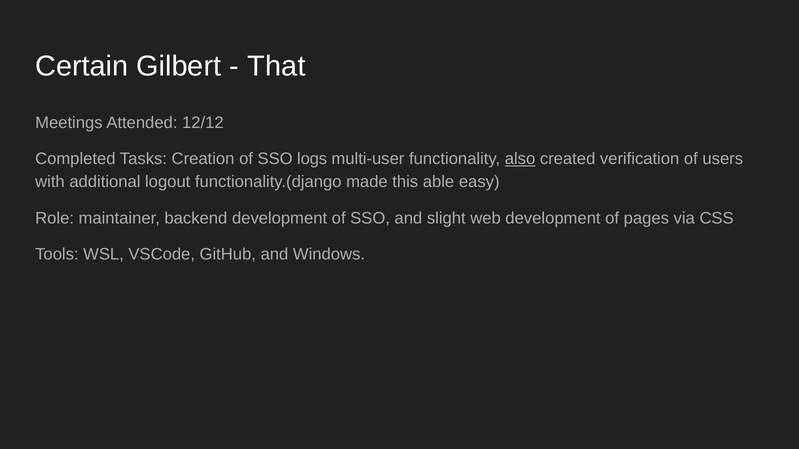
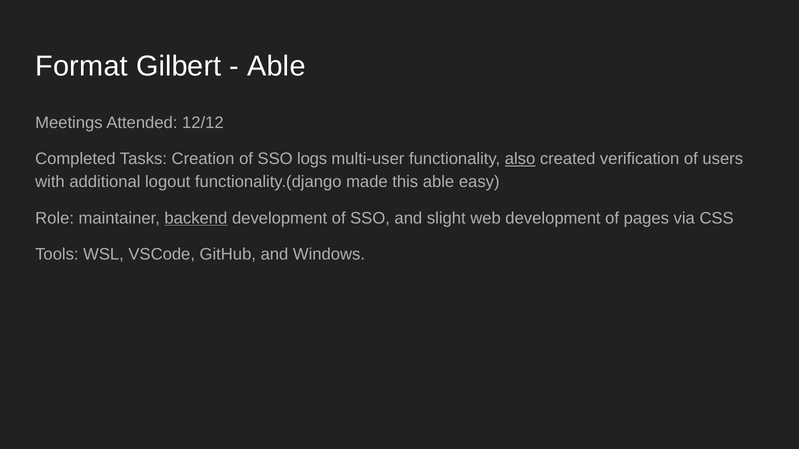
Certain: Certain -> Format (82, 66)
That: That -> Able (276, 66)
backend underline: none -> present (196, 218)
